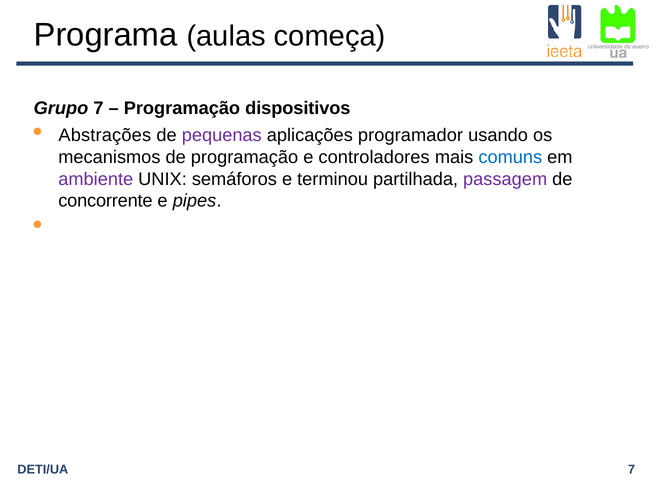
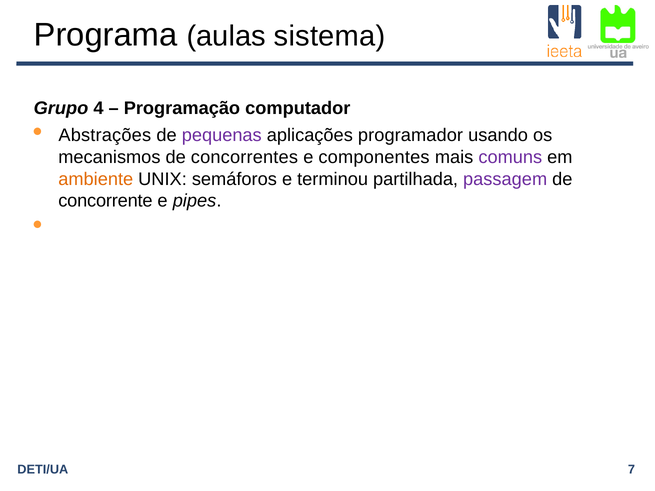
começa: começa -> sistema (330, 36)
Grupo 7: 7 -> 4 (99, 108)
dispositivos: dispositivos -> computador (298, 108)
de programação: programação -> concorrentes (244, 157)
controladores: controladores -> componentes (374, 157)
comuns colour: blue -> purple (510, 157)
ambiente colour: purple -> orange (96, 179)
